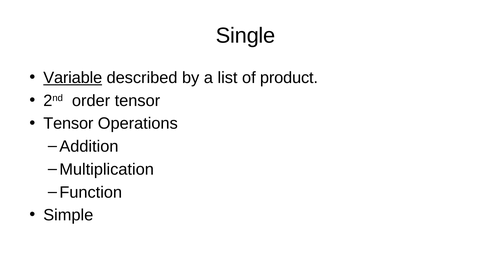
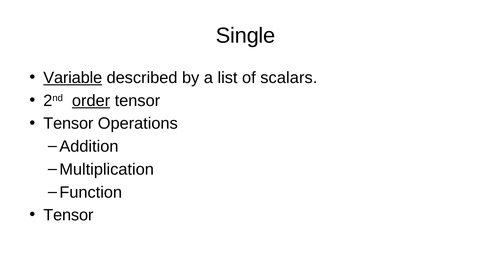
product: product -> scalars (289, 78)
order underline: none -> present (91, 101)
Simple: Simple -> Tensor (68, 215)
